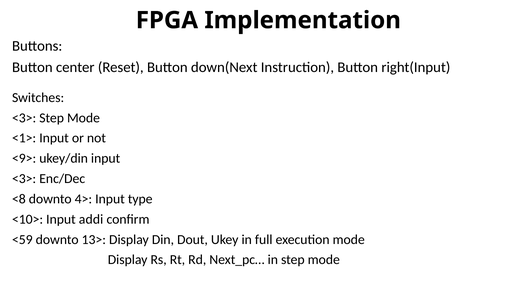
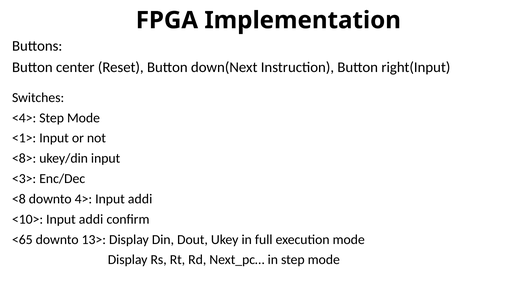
<3>: <3> -> <4> (24, 118)
<9>: <9> -> <8> (24, 158)
4> Input type: type -> addi (140, 199)
<59: <59 -> <65 (22, 239)
